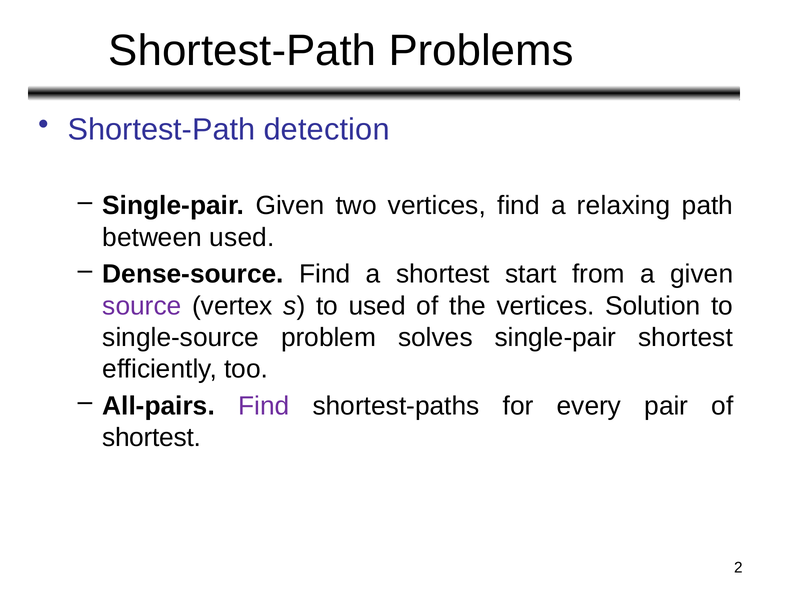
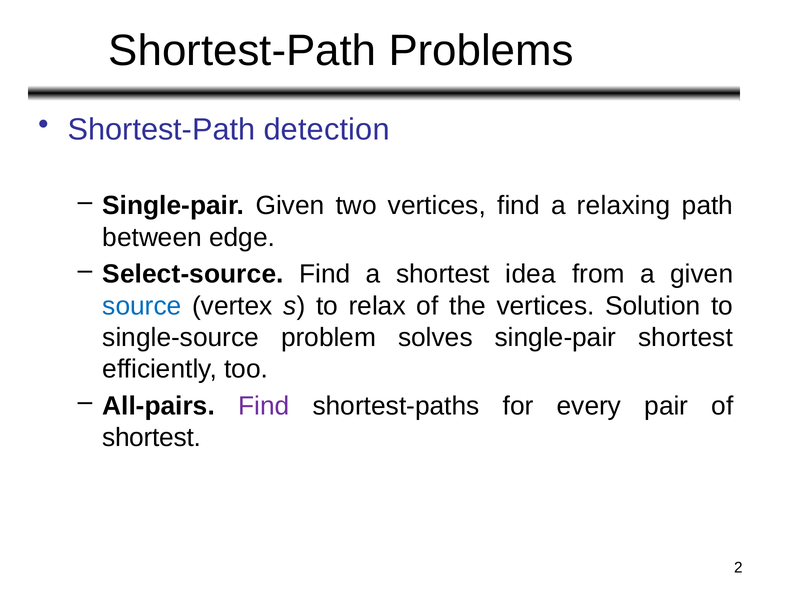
between used: used -> edge (242, 237)
Dense-source: Dense-source -> Select-source (193, 274)
start: start -> idea (531, 274)
source colour: purple -> blue (142, 306)
to used: used -> relax (377, 306)
